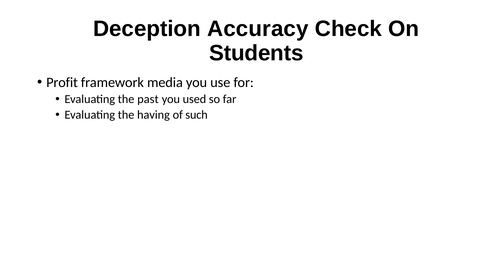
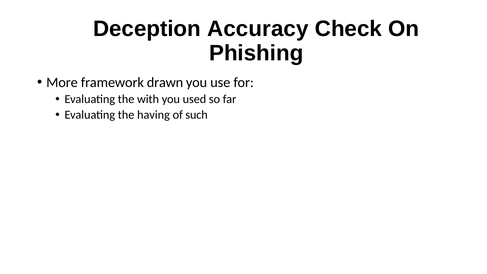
Students: Students -> Phishing (256, 53)
Profit: Profit -> More (62, 82)
media: media -> drawn (165, 82)
past: past -> with (148, 99)
